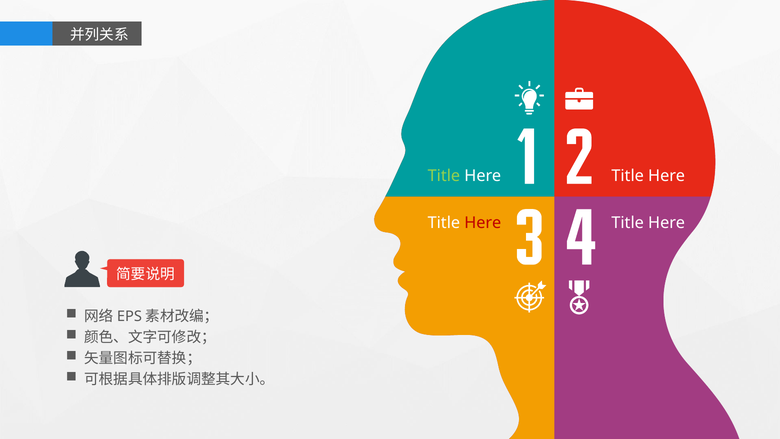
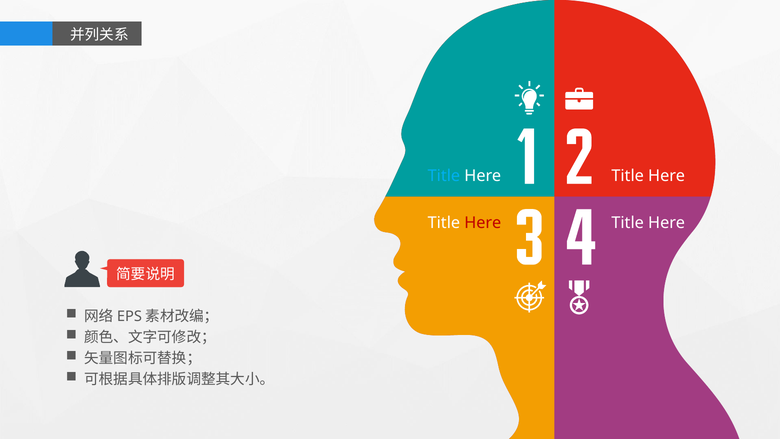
Title colour: light green -> light blue (444, 176)
